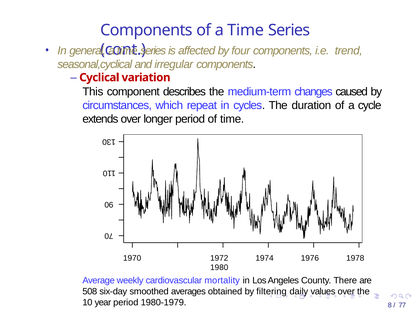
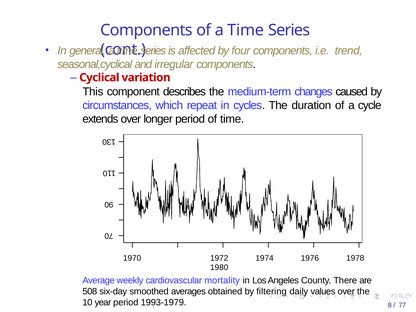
1980-1979: 1980-1979 -> 1993-1979 (164, 303)
